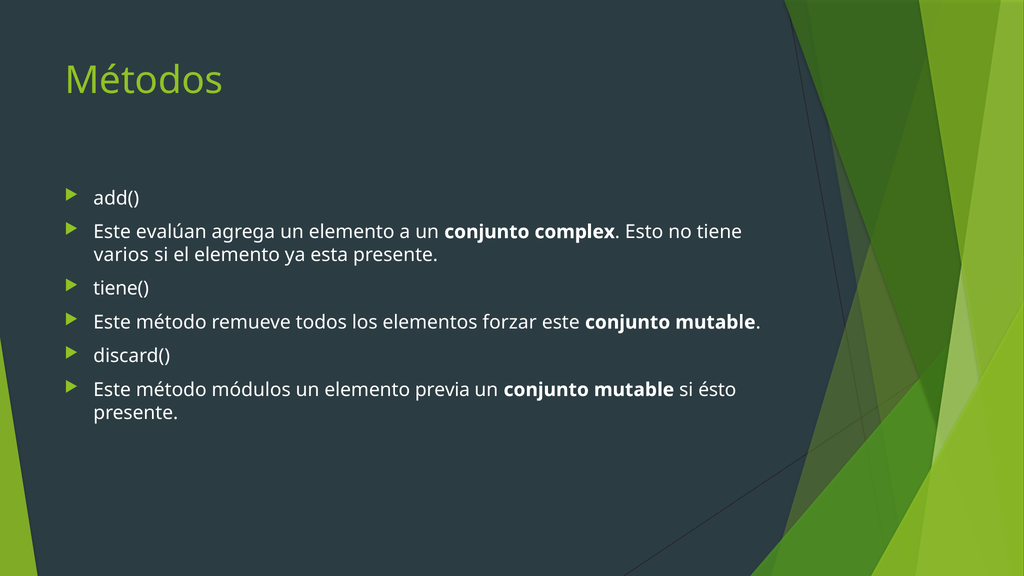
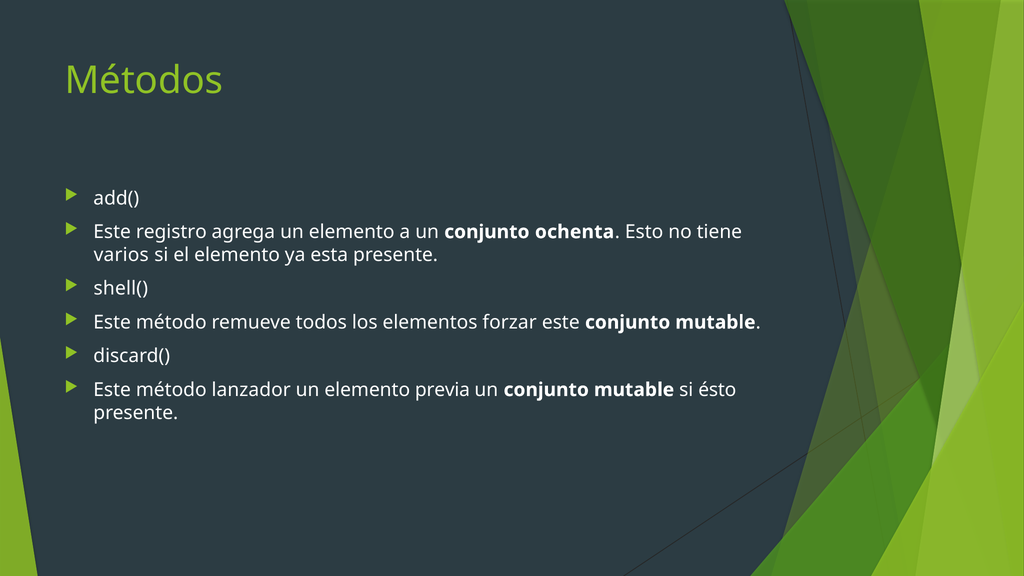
evalúan: evalúan -> registro (171, 232)
complex: complex -> ochenta (575, 232)
tiene(: tiene( -> shell( (121, 289)
módulos: módulos -> lanzador (251, 390)
